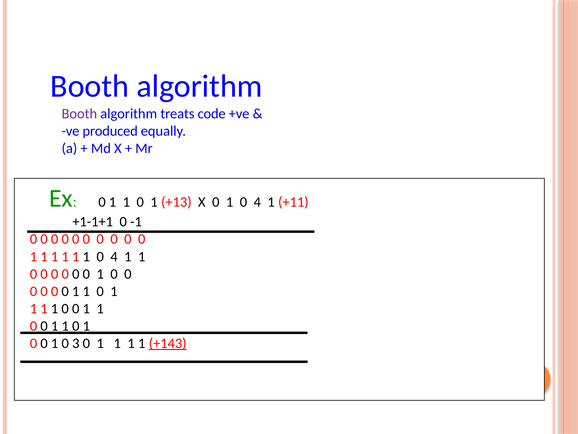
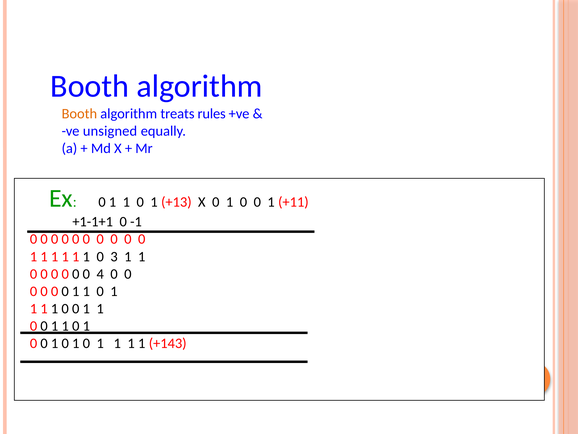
Booth colour: purple -> orange (79, 114)
code: code -> rules (212, 114)
produced: produced -> unsigned (110, 131)
4: 4 -> 0 (257, 202)
1 1 0 4: 4 -> 3 (114, 256)
1: 1 -> 4 (100, 274)
3: 3 -> 1 (76, 343)
+143 underline: present -> none (168, 343)
